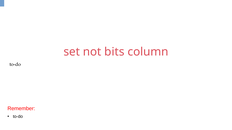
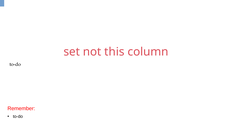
bits: bits -> this (114, 52)
